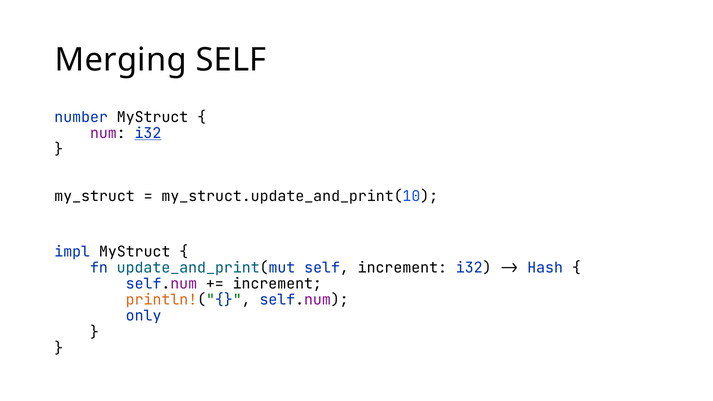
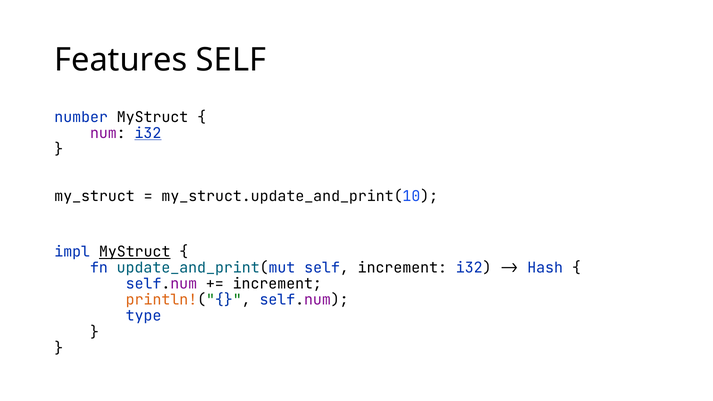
Merging: Merging -> Features (121, 60)
MyStruct underline: none -> present (135, 252)
only: only -> type (144, 316)
